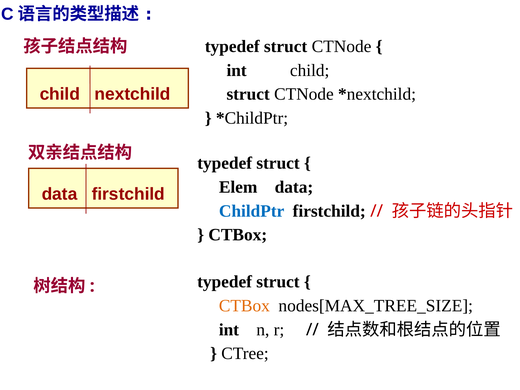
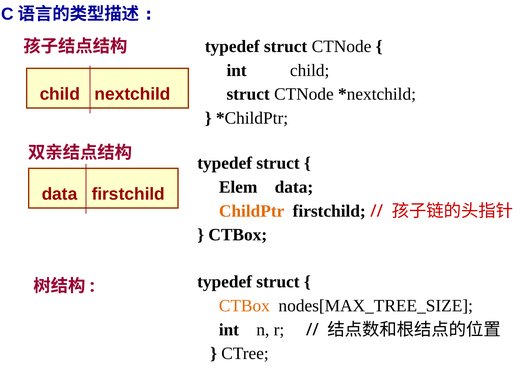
ChildPtr colour: blue -> orange (252, 211)
